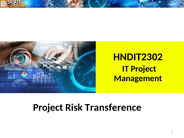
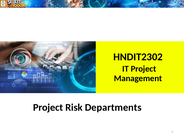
Transference: Transference -> Departments (113, 107)
